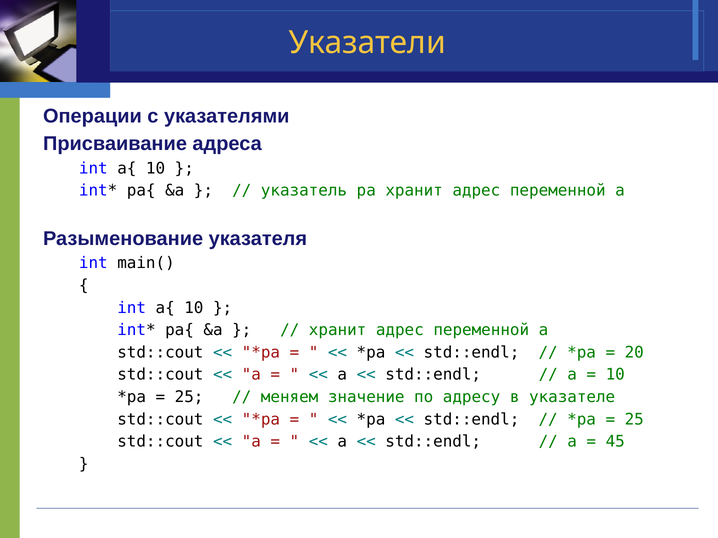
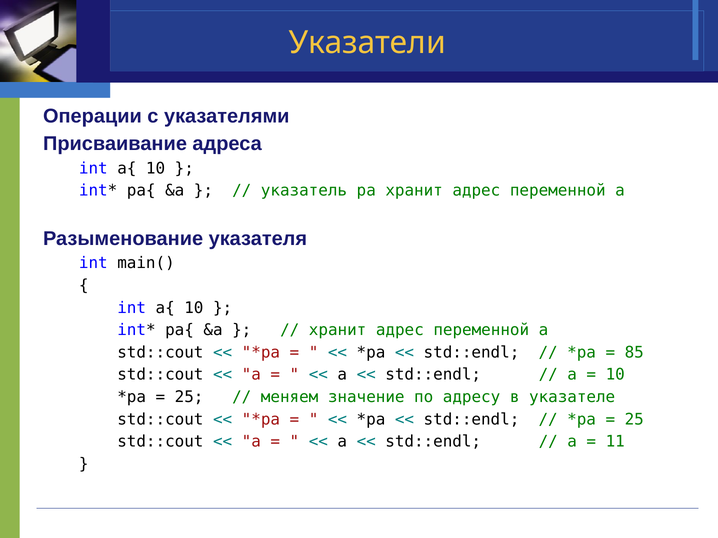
20: 20 -> 85 (634, 353)
45: 45 -> 11 (615, 442)
